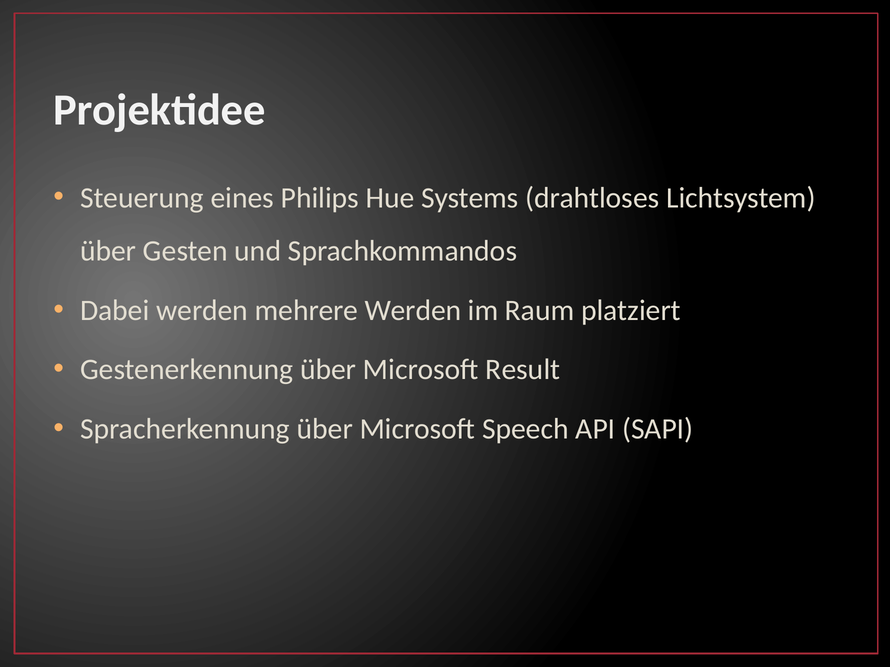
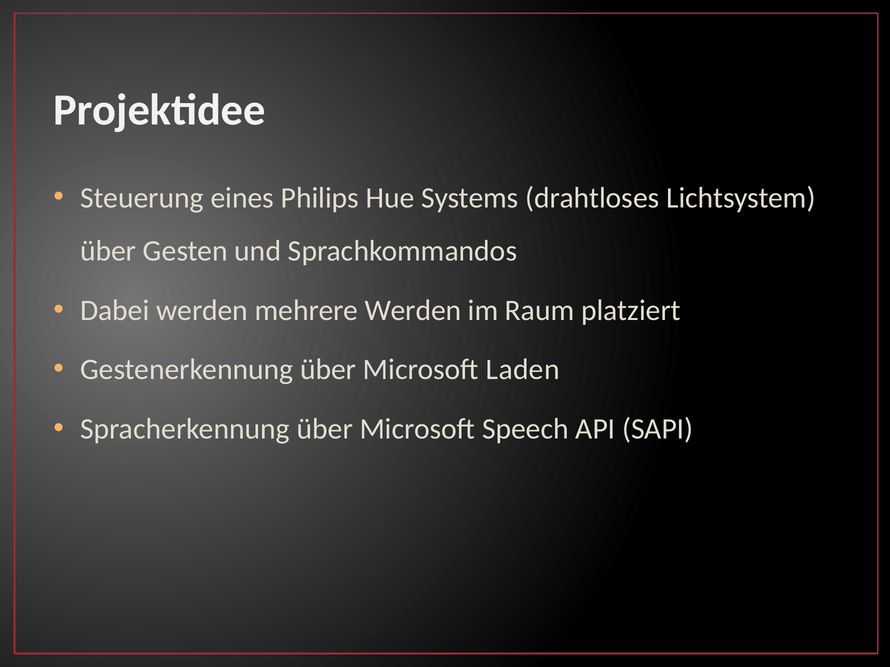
Result: Result -> Laden (523, 370)
